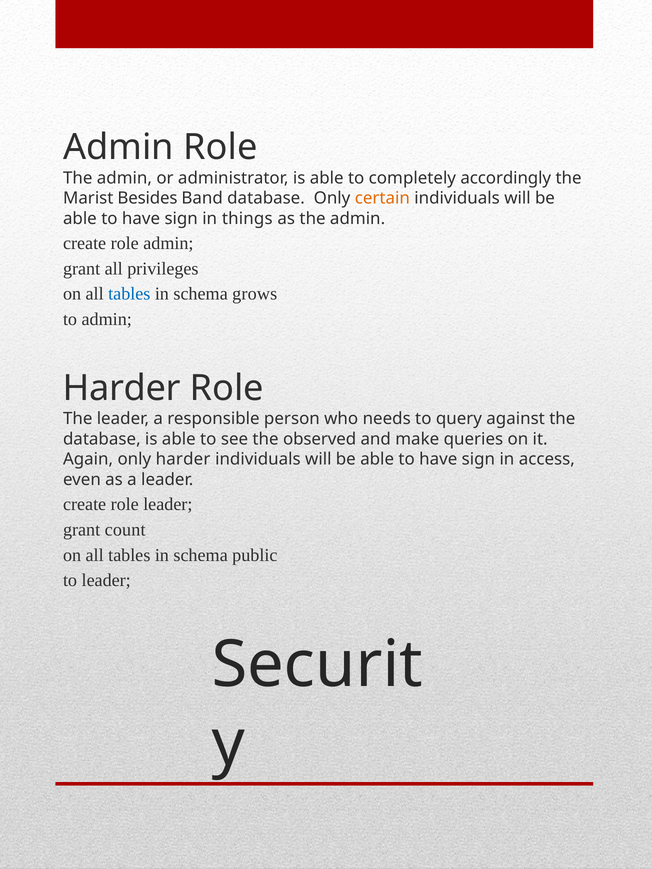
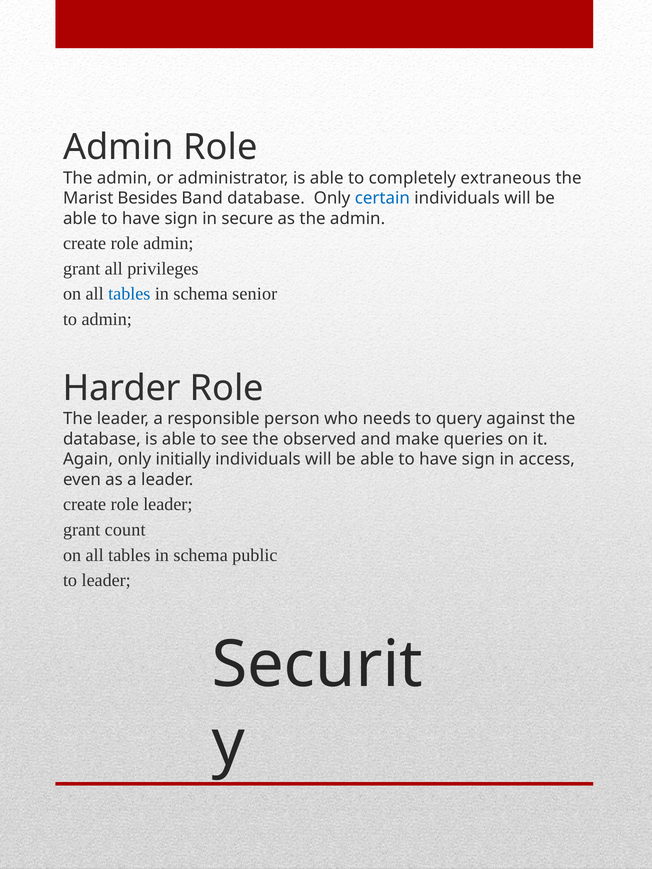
accordingly: accordingly -> extraneous (506, 178)
certain colour: orange -> blue (382, 198)
things: things -> secure (247, 219)
grows: grows -> senior (255, 294)
only harder: harder -> initially (183, 460)
